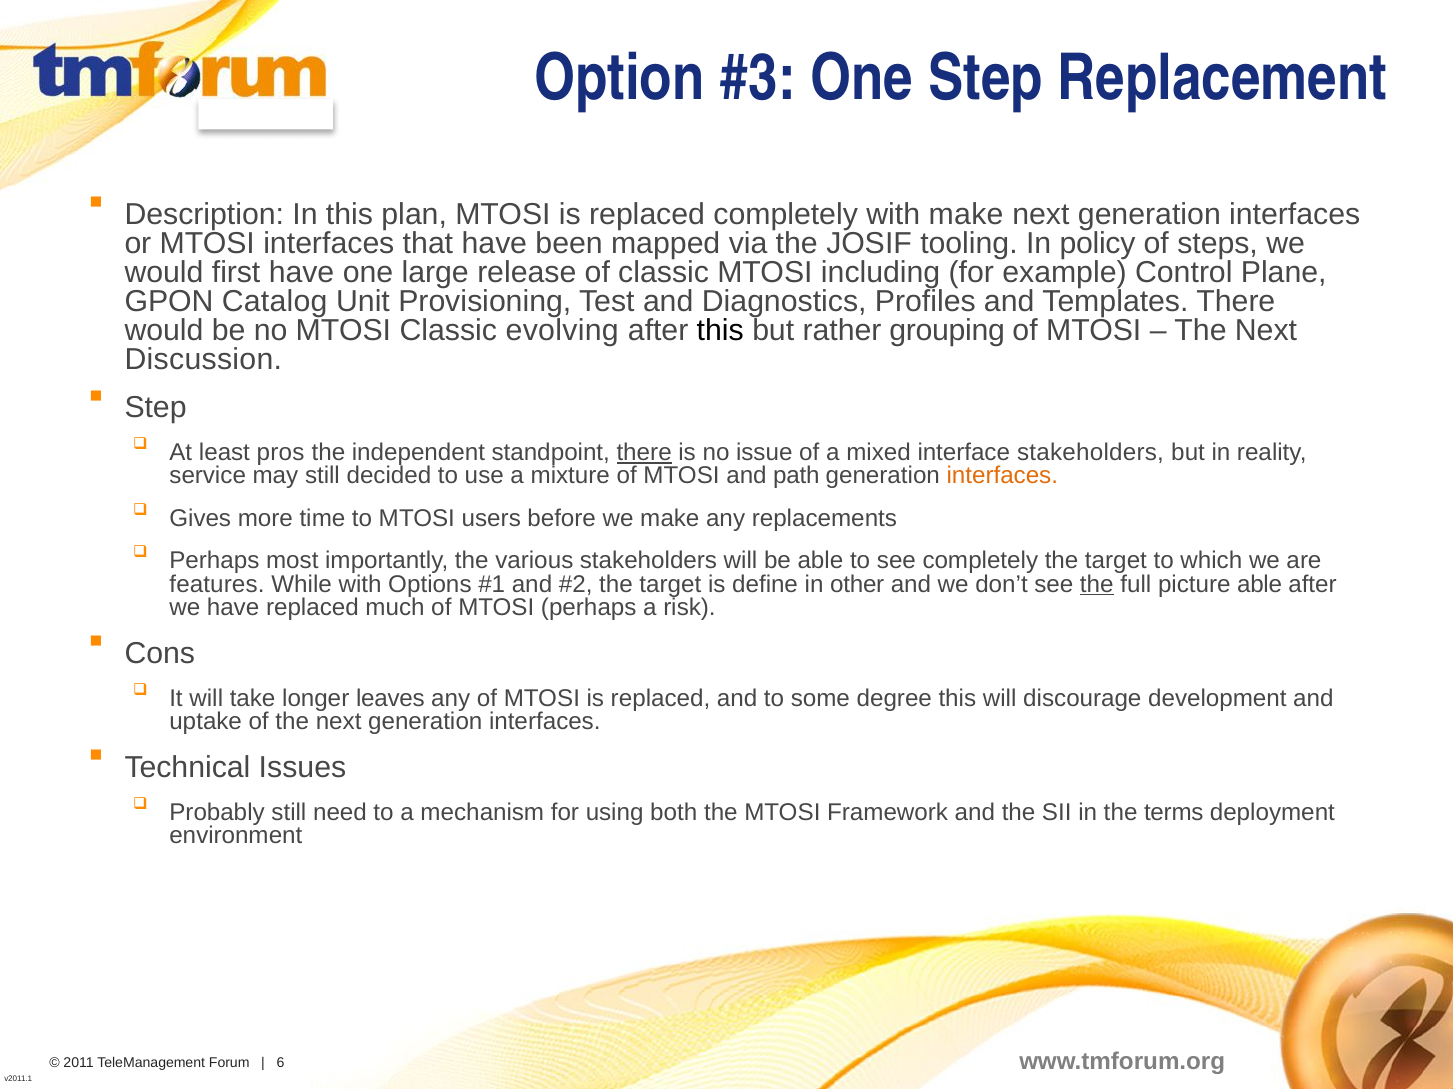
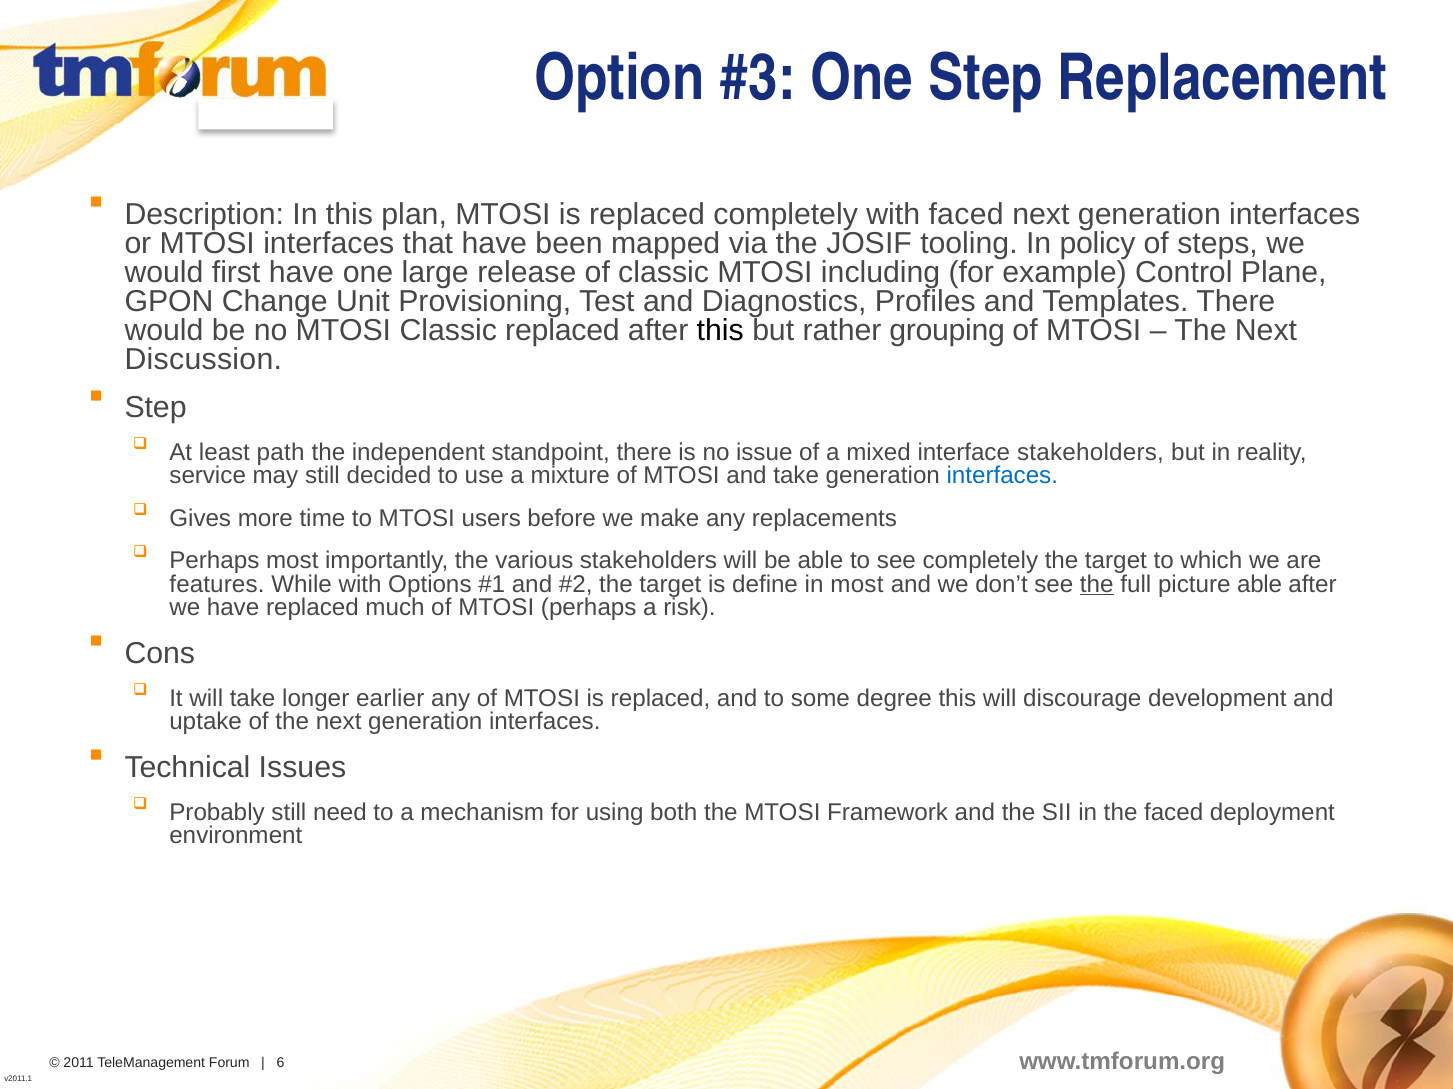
with make: make -> faced (966, 215)
Catalog: Catalog -> Change (275, 302)
Classic evolving: evolving -> replaced (563, 331)
pros: pros -> path (281, 453)
there underline: present -> none (644, 453)
and path: path -> take (796, 476)
interfaces colour: orange -> blue (1002, 476)
in other: other -> most (857, 584)
leaves: leaves -> earlier (390, 699)
the terms: terms -> faced (1174, 813)
